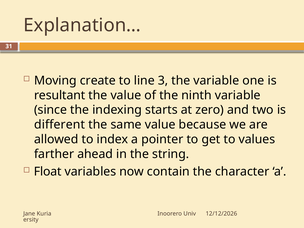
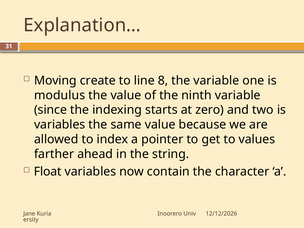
3: 3 -> 8 (163, 81)
resultant: resultant -> modulus (60, 95)
different: different -> variables (60, 125)
